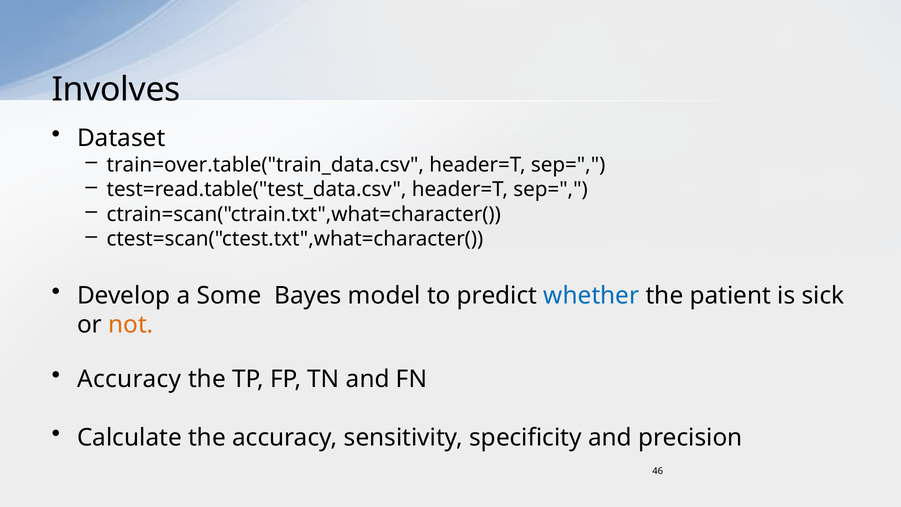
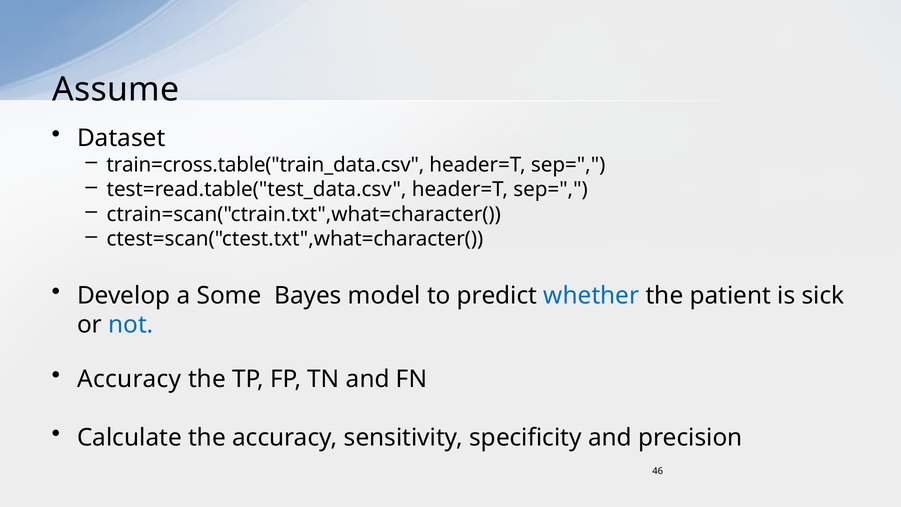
Involves: Involves -> Assume (116, 90)
train=over.table("train_data.csv: train=over.table("train_data.csv -> train=cross.table("train_data.csv (265, 165)
not colour: orange -> blue (131, 325)
